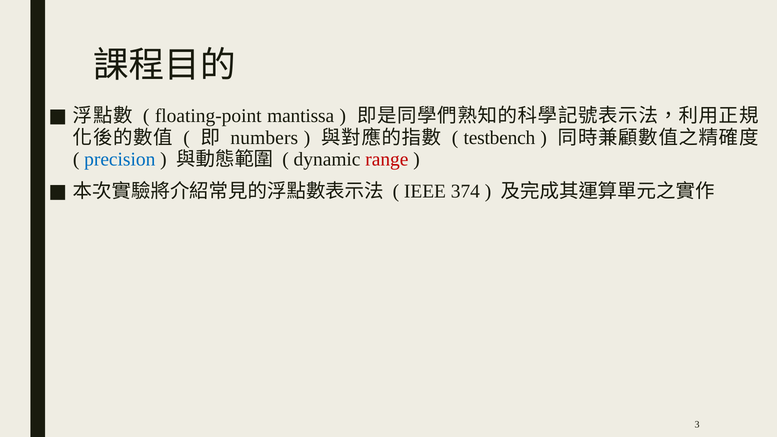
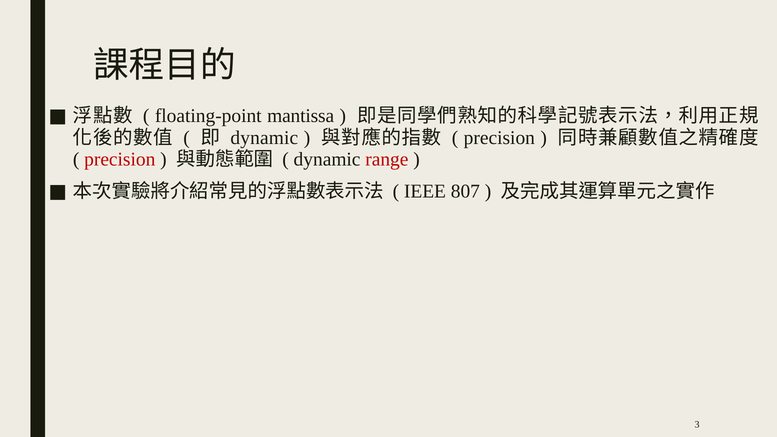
numbers: numbers -> dynamic (264, 138)
testbench: testbench -> precision (499, 138)
precision colour: blue -> red (120, 160)
374: 374 -> 807 (465, 191)
